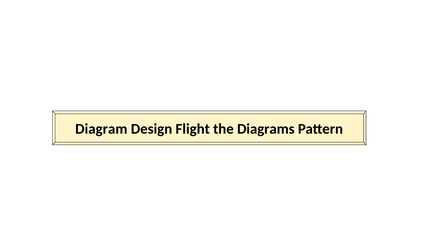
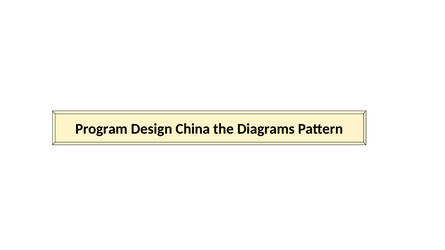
Diagram: Diagram -> Program (101, 129)
Flight: Flight -> China (193, 129)
